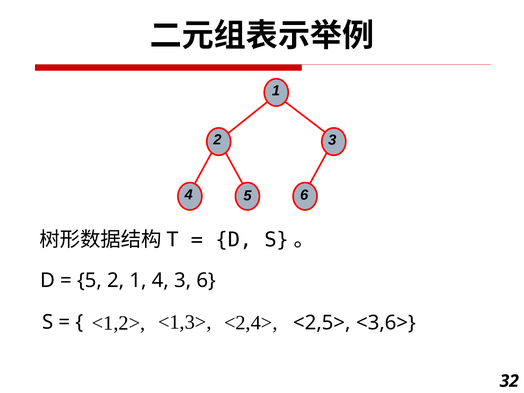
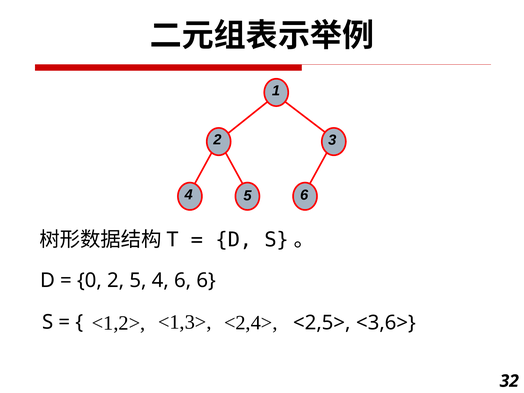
5: 5 -> 0 (90, 281)
2 1: 1 -> 5 (138, 281)
4 3: 3 -> 6 (183, 281)
